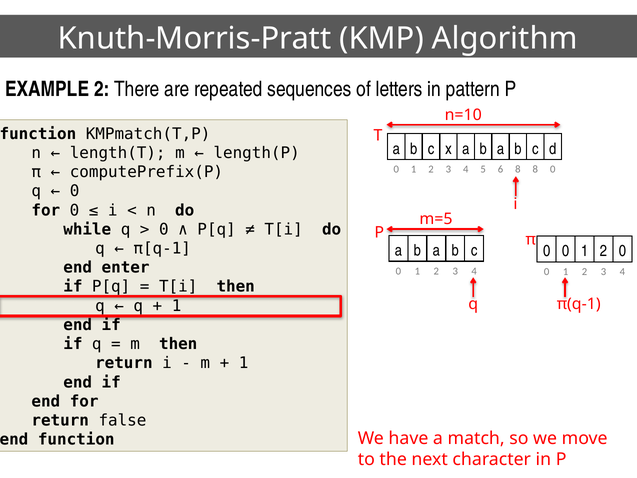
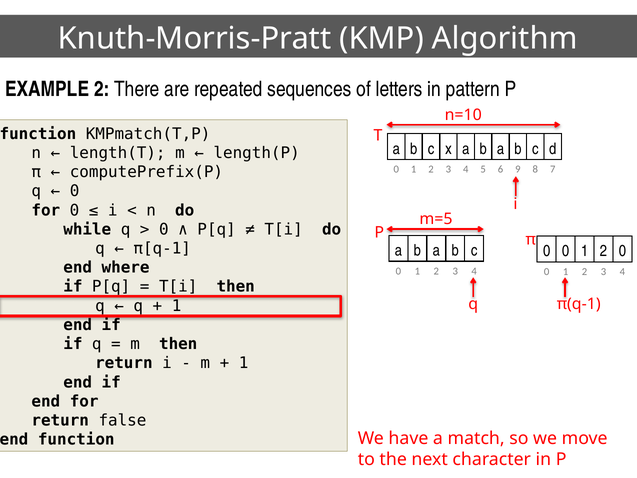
6 8: 8 -> 9 (518, 169)
8 0: 0 -> 7 (553, 169)
enter: enter -> where (126, 267)
